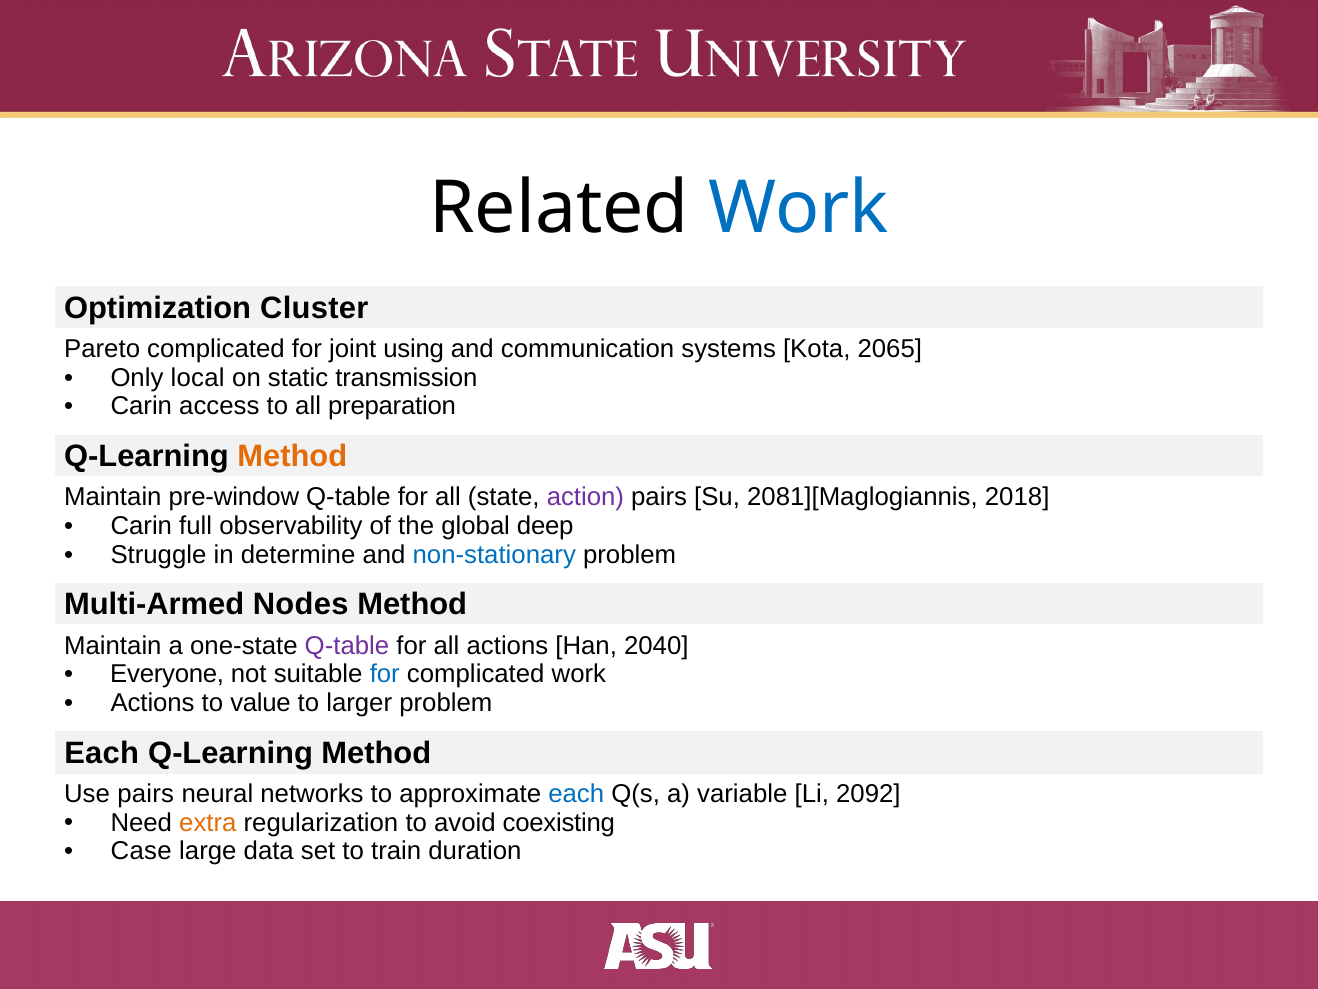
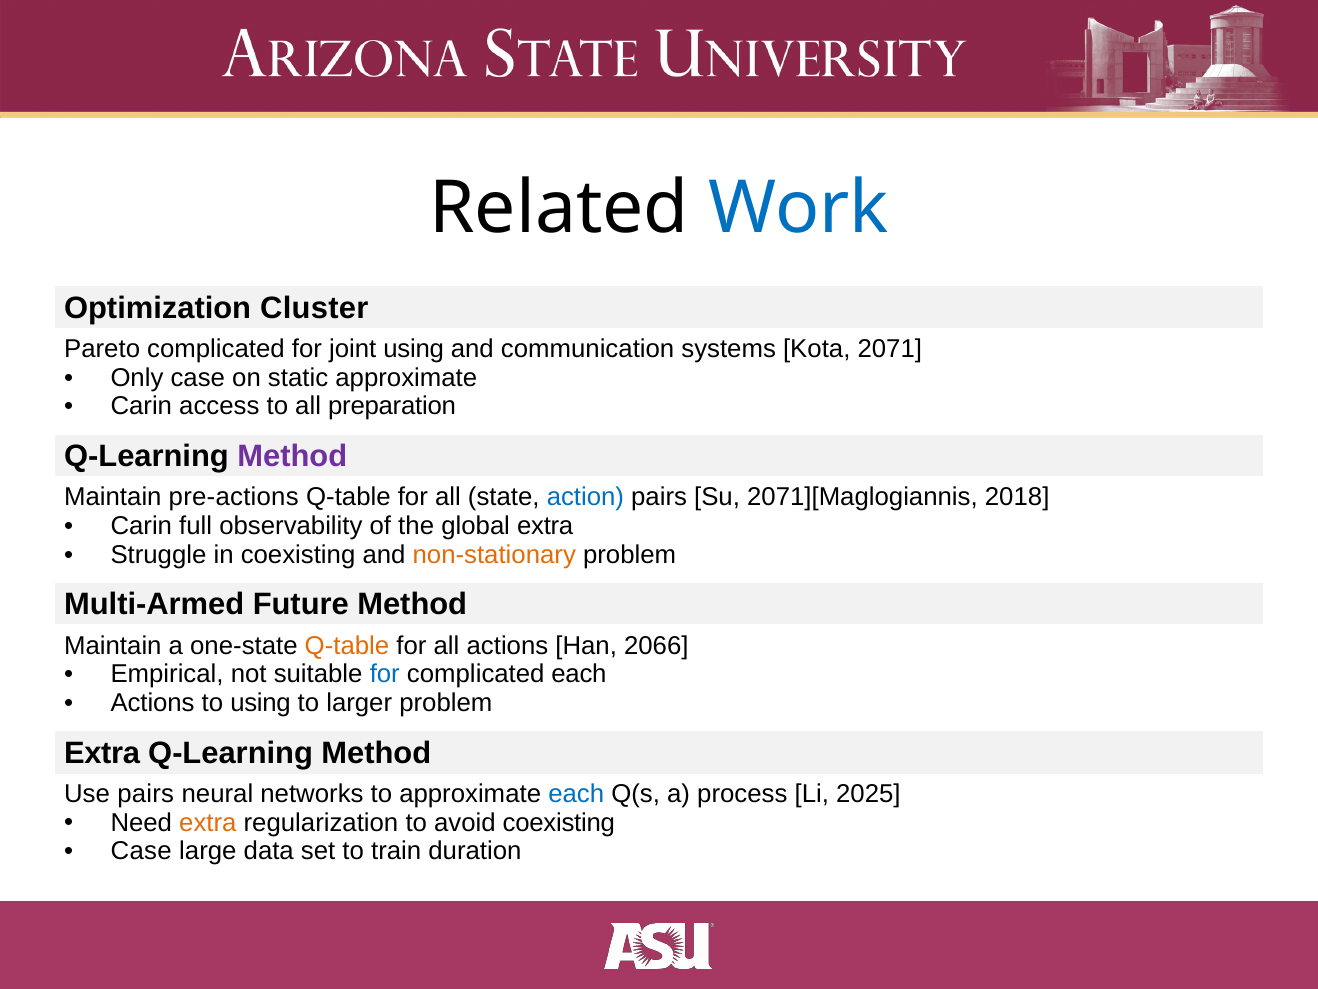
2065: 2065 -> 2071 (890, 349)
Only local: local -> case (198, 378)
static transmission: transmission -> approximate (406, 378)
Method colour: orange -> purple (292, 456)
pre-window: pre-window -> pre-actions (234, 497)
action colour: purple -> blue (585, 497)
2081][Maglogiannis: 2081][Maglogiannis -> 2071][Maglogiannis (862, 497)
global deep: deep -> extra (545, 526)
in determine: determine -> coexisting (298, 555)
non-stationary colour: blue -> orange (494, 555)
Nodes: Nodes -> Future (301, 605)
Q-table colour: purple -> orange (347, 646)
2040: 2040 -> 2066 (656, 646)
Everyone: Everyone -> Empirical (167, 674)
complicated work: work -> each (579, 674)
to value: value -> using (261, 703)
Each: Each -> Extra (102, 753)
variable: variable -> process (742, 794)
2092: 2092 -> 2025 (868, 794)
